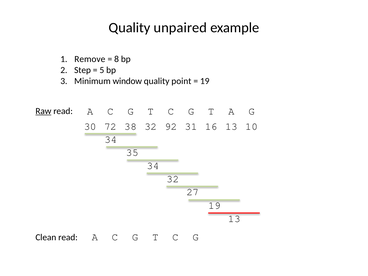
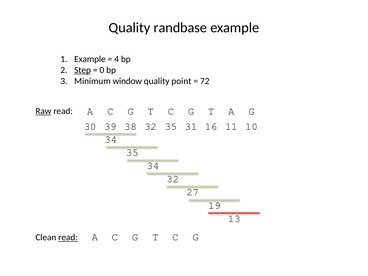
unpaired: unpaired -> randbase (180, 28)
1 Remove: Remove -> Example (90, 59)
8: 8 -> 4 (117, 59)
Step underline: none -> present (83, 70)
5: 5 -> 0 (102, 70)
19: 19 -> 72 (205, 81)
72: 72 -> 39 (110, 126)
32 92: 92 -> 35 (171, 126)
16 13: 13 -> 11 (231, 126)
read underline: none -> present (68, 237)
